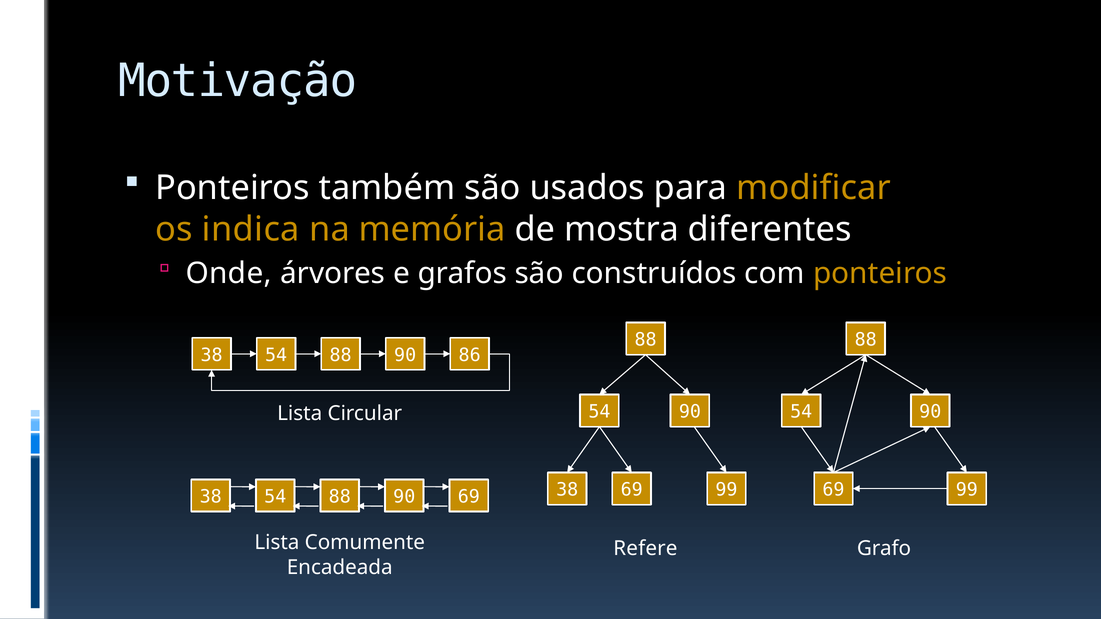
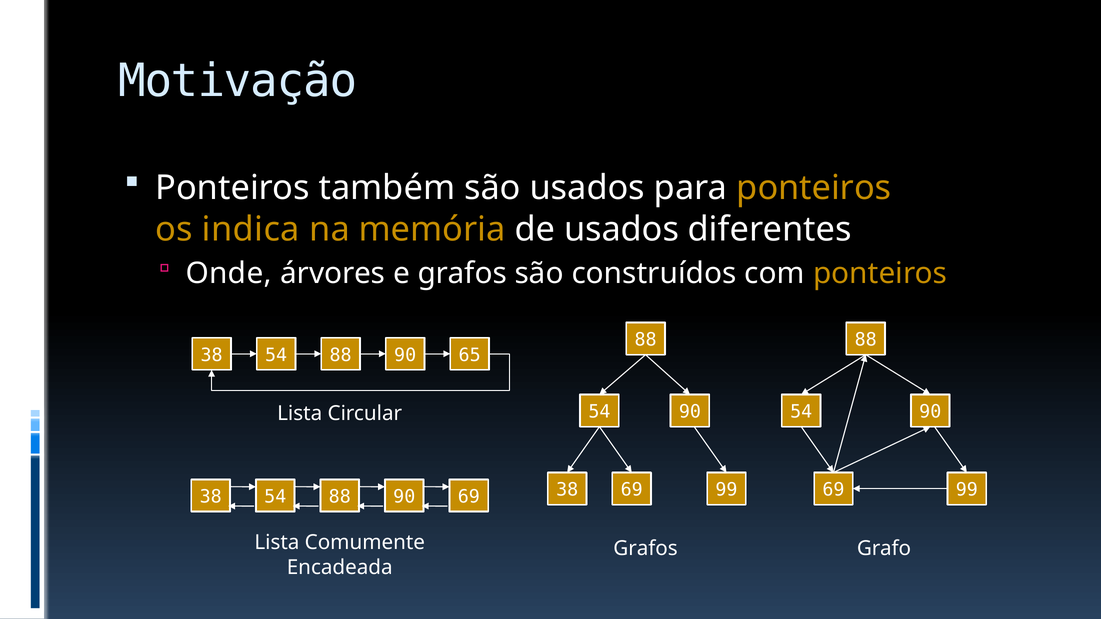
para modificar: modificar -> ponteiros (814, 188)
de mostra: mostra -> usados (622, 229)
86: 86 -> 65 (470, 355)
Refere: Refere -> Grafos (646, 549)
